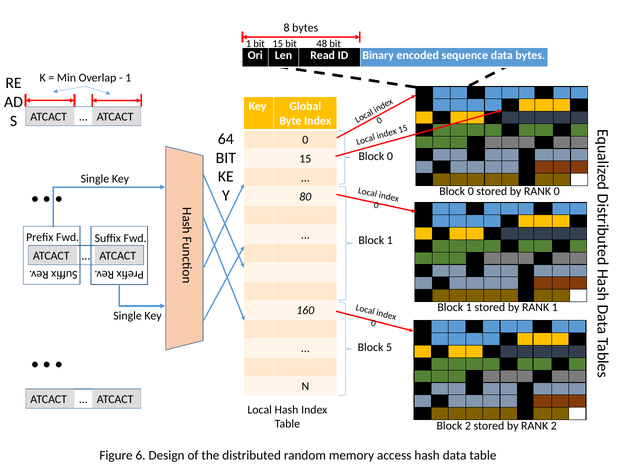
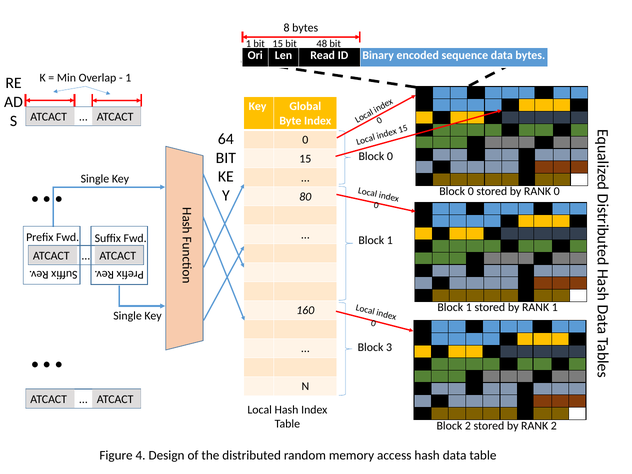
5: 5 -> 3 (389, 347)
6: 6 -> 4 (141, 455)
